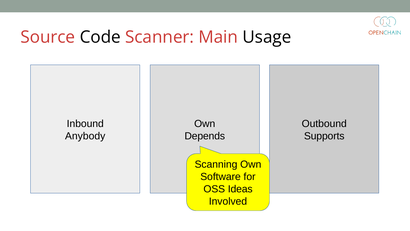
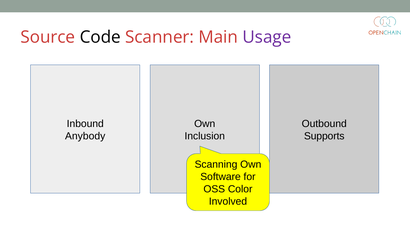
Usage colour: black -> purple (267, 37)
Depends: Depends -> Inclusion (205, 136)
Ideas: Ideas -> Color (240, 189)
